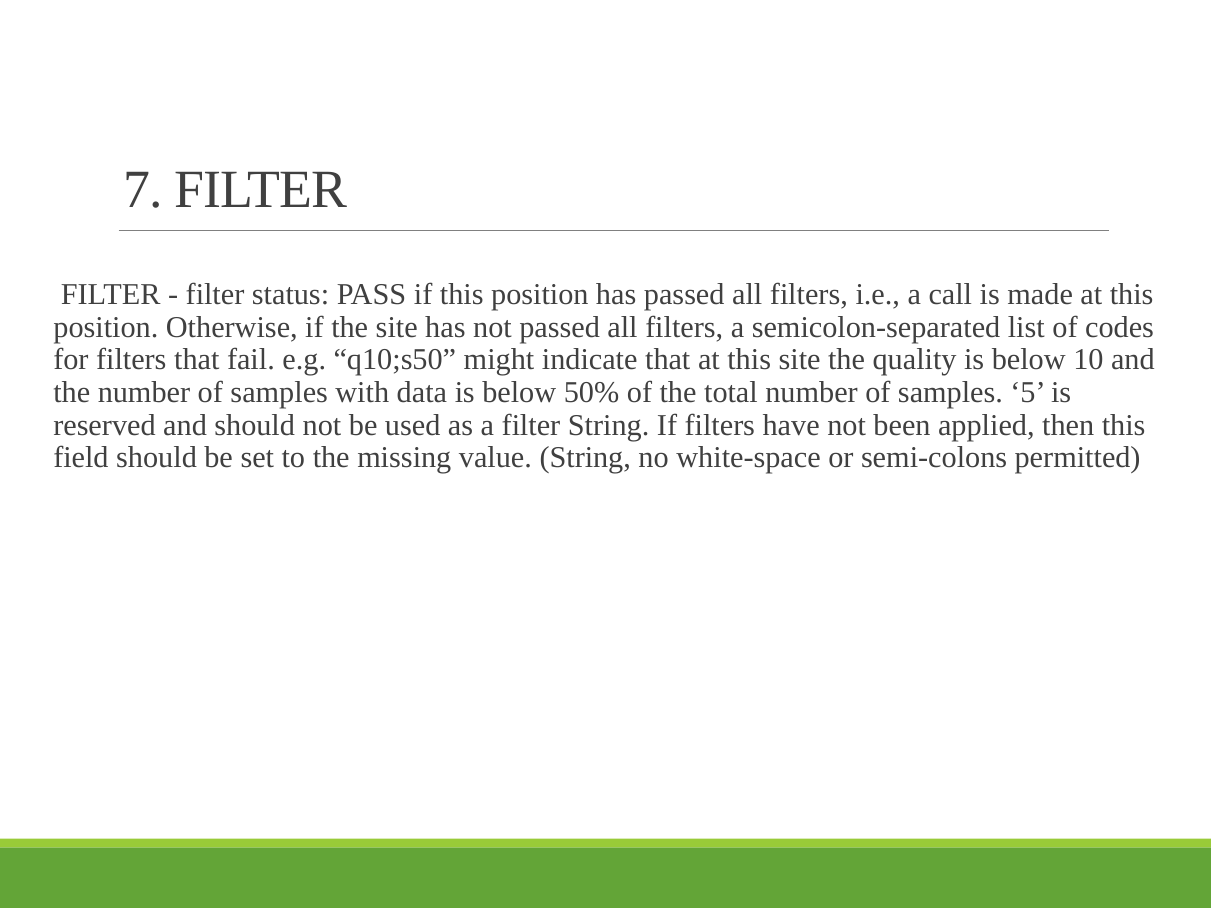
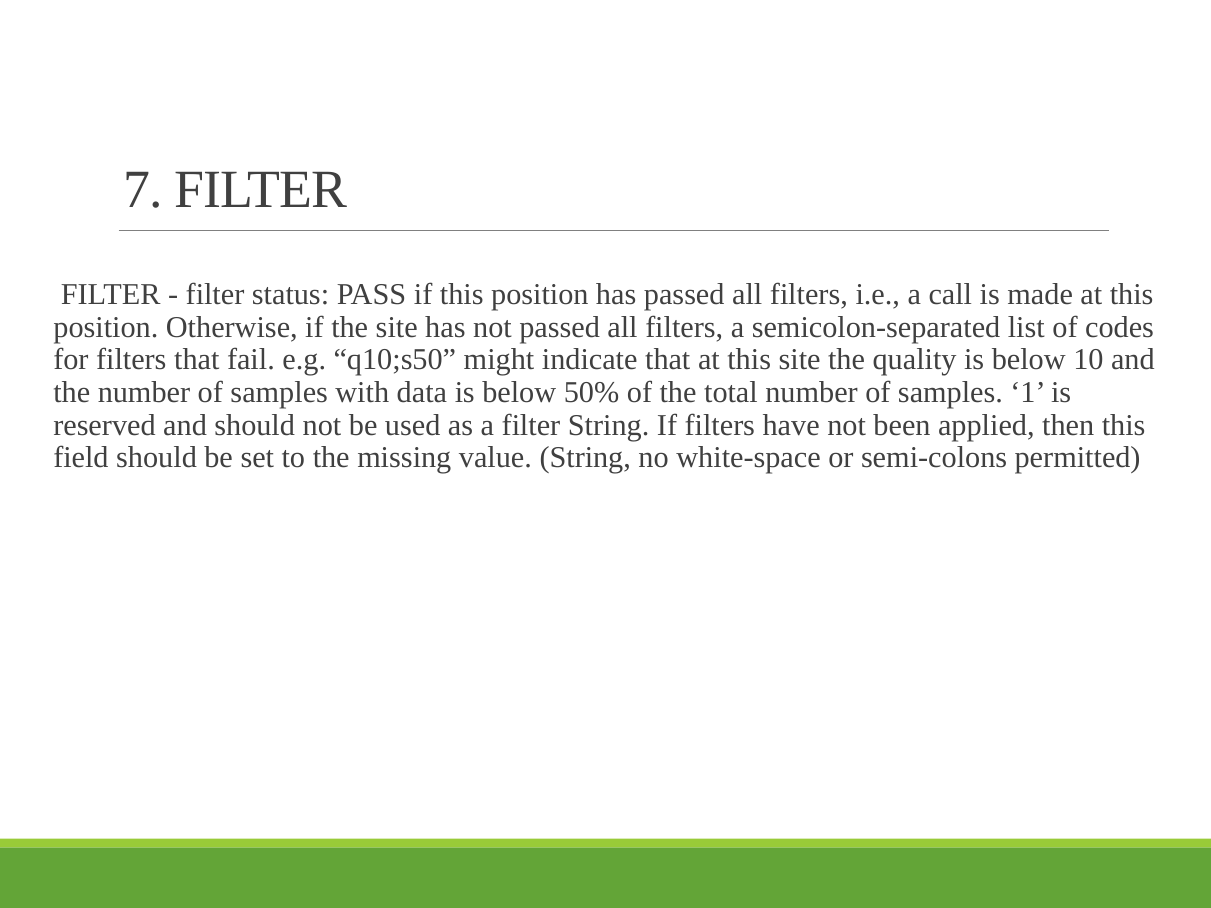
5: 5 -> 1 (1028, 393)
